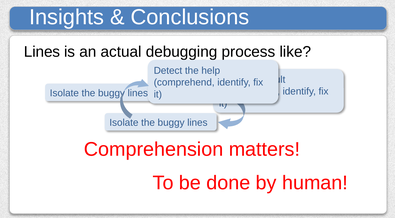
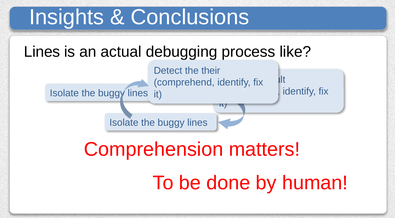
help: help -> their (211, 70)
